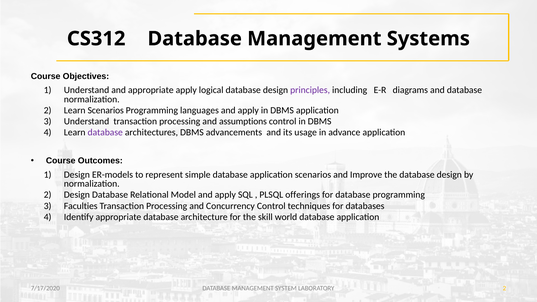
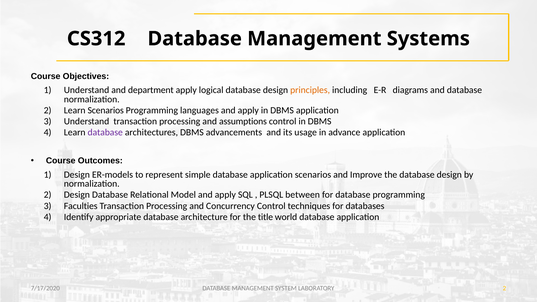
and appropriate: appropriate -> department (151, 90)
principles colour: purple -> orange (310, 90)
offerings: offerings -> between (303, 195)
skill: skill -> title (265, 217)
